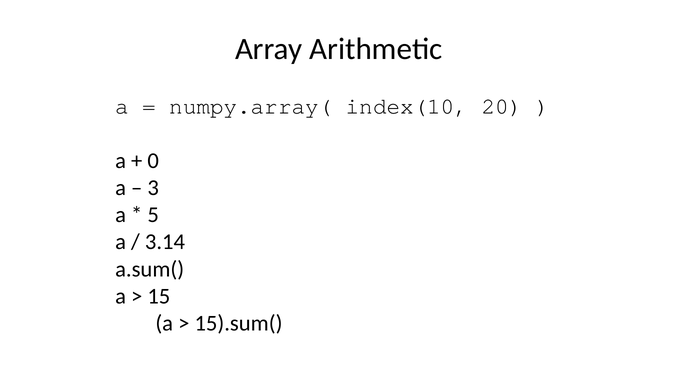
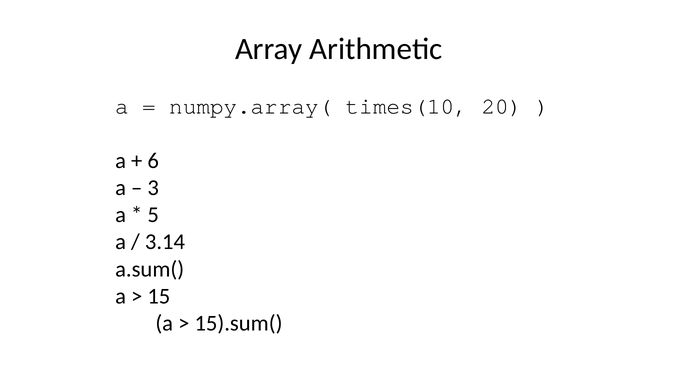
index(10: index(10 -> times(10 (407, 107)
0: 0 -> 6 (153, 161)
